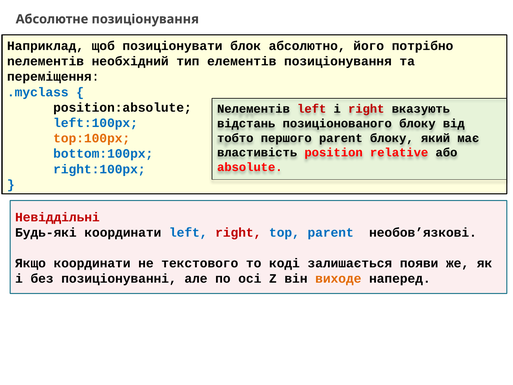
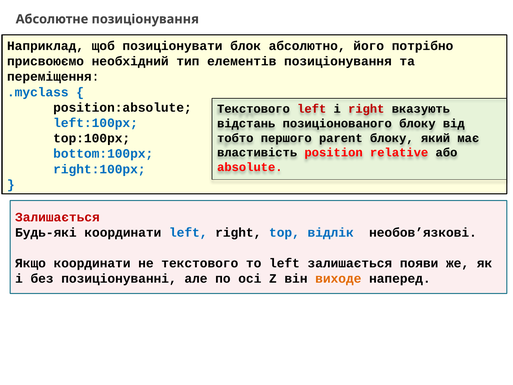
nелементів: nелементів -> присвоюємо (46, 61)
Nелементів: Nелементів -> Текстового (253, 109)
top:100px colour: orange -> black (92, 138)
Невіддільні: Невіддільні -> Залишається (57, 217)
right colour: red -> black (238, 232)
top parent: parent -> відлік (331, 232)
то коді: коді -> left (284, 263)
